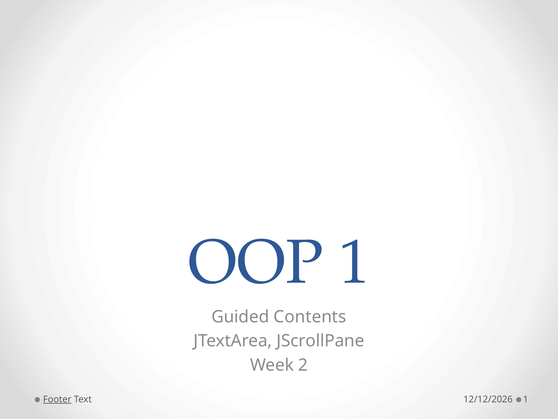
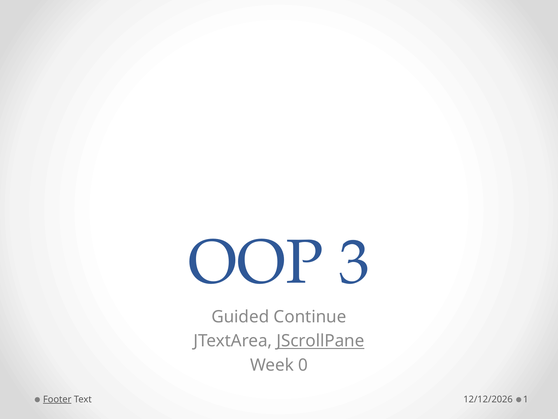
OOP 1: 1 -> 3 (354, 262)
Contents: Contents -> Continue (310, 316)
JScrollPane underline: none -> present (320, 341)
2: 2 -> 0 (303, 365)
